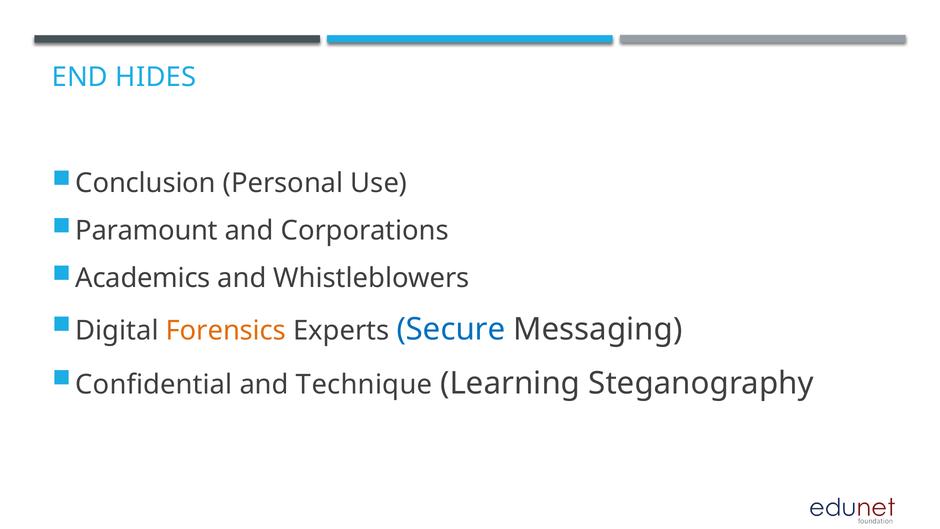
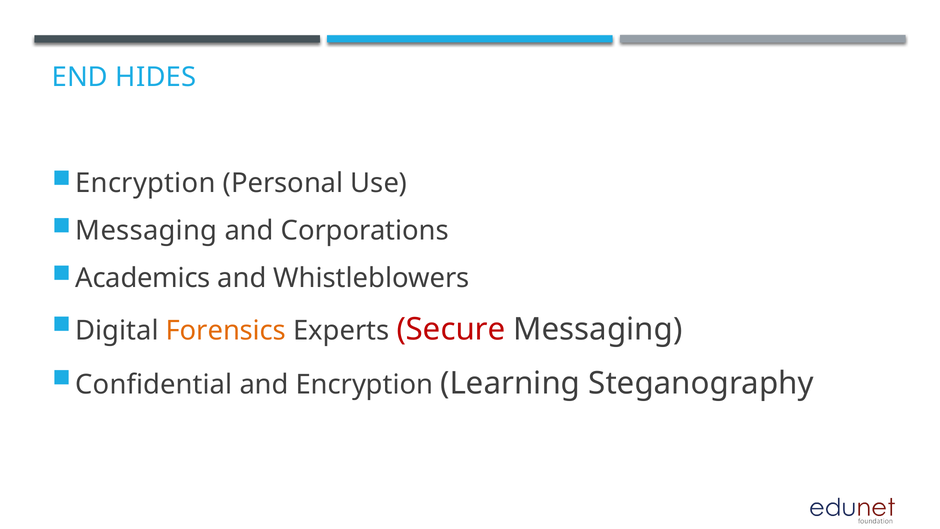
Conclusion: Conclusion -> Encryption (145, 183)
Paramount: Paramount -> Messaging (146, 231)
Secure colour: blue -> red (451, 329)
and Technique: Technique -> Encryption (364, 384)
